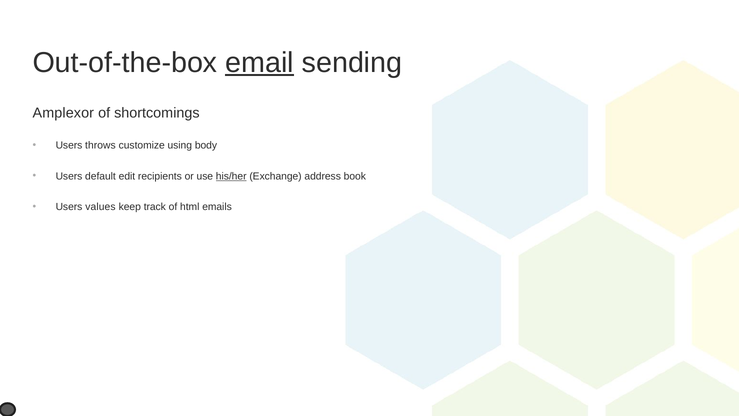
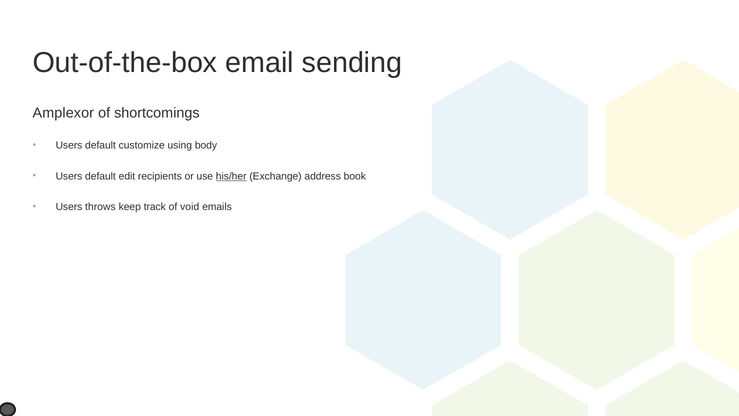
email underline: present -> none (260, 63)
throws: throws -> default (100, 145)
values: values -> throws (100, 207)
html: html -> void (190, 207)
